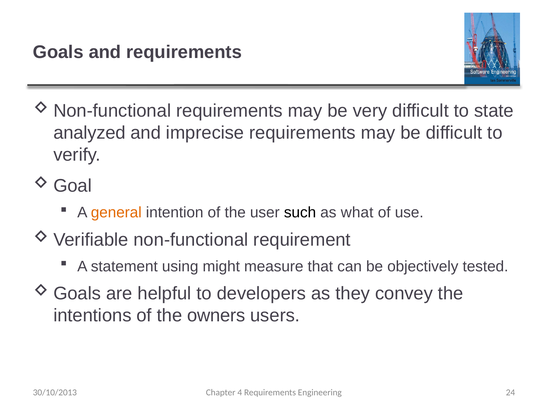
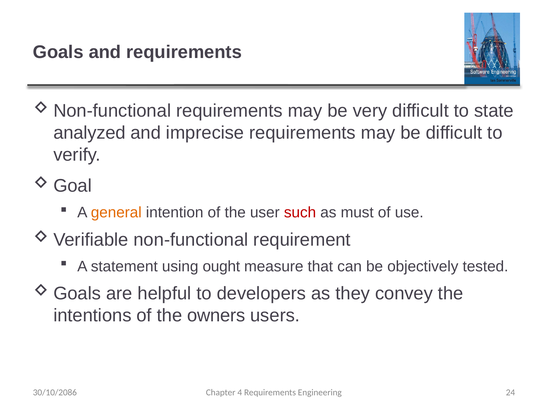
such colour: black -> red (300, 212)
what: what -> must (357, 212)
might: might -> ought (221, 266)
30/10/2013: 30/10/2013 -> 30/10/2086 (55, 392)
